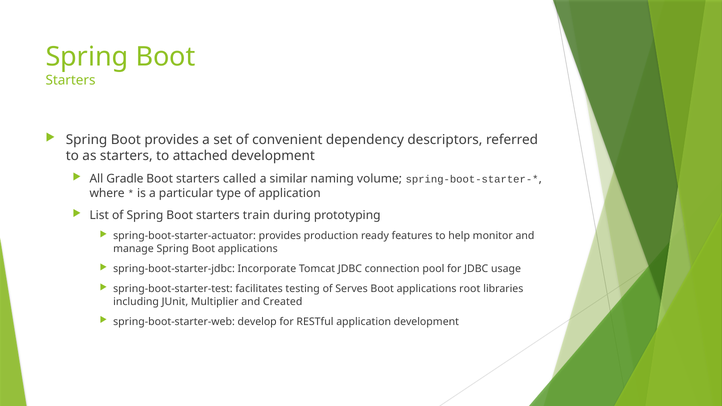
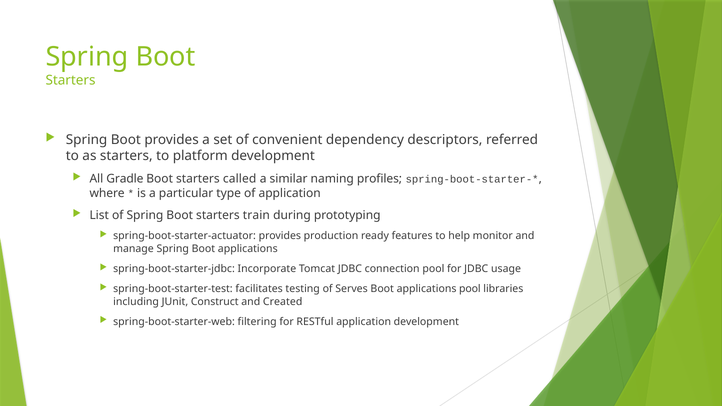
attached: attached -> platform (200, 156)
volume: volume -> profiles (380, 179)
applications root: root -> pool (470, 289)
Multiplier: Multiplier -> Construct (215, 302)
develop: develop -> filtering (257, 322)
